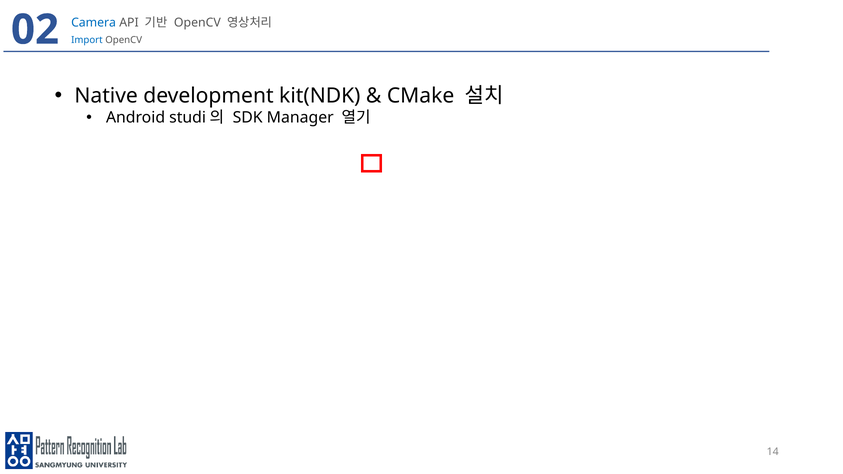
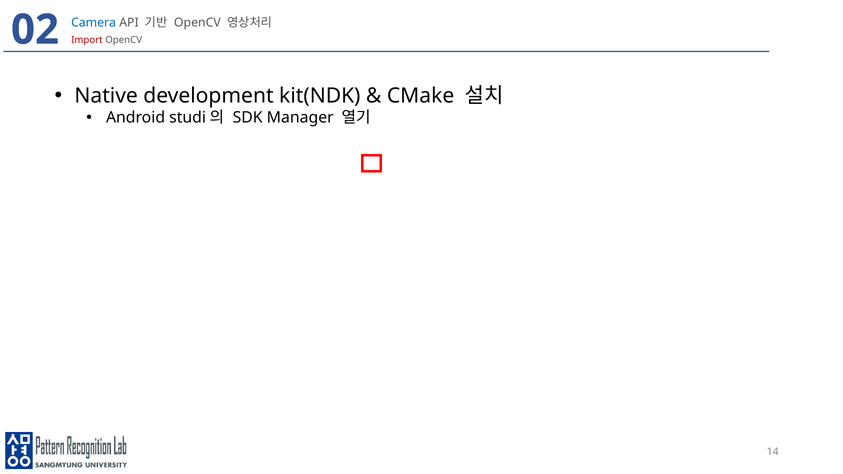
Import colour: blue -> red (87, 40)
